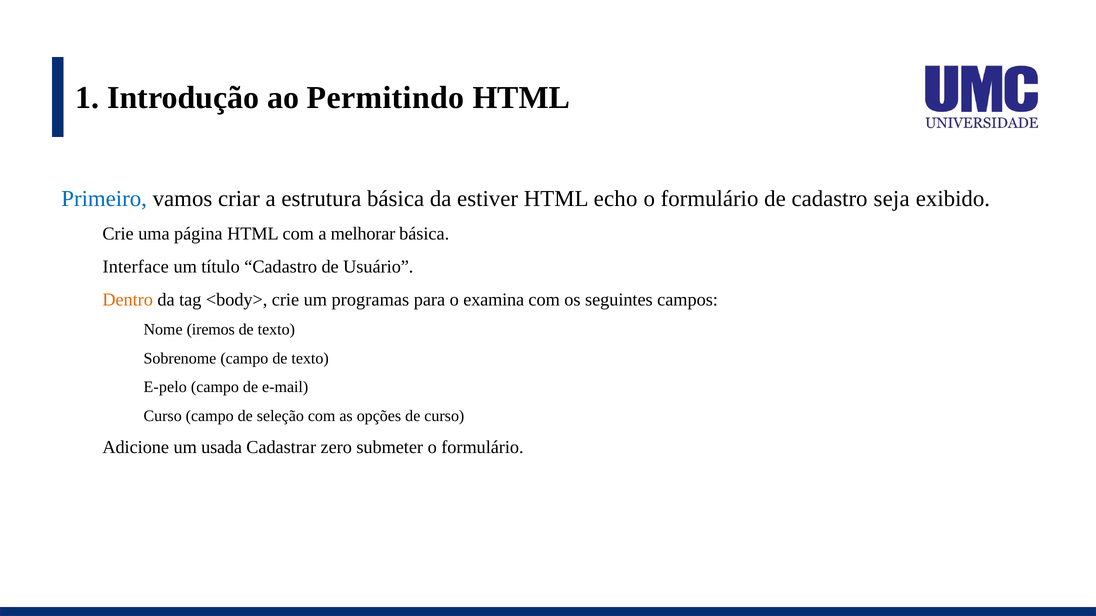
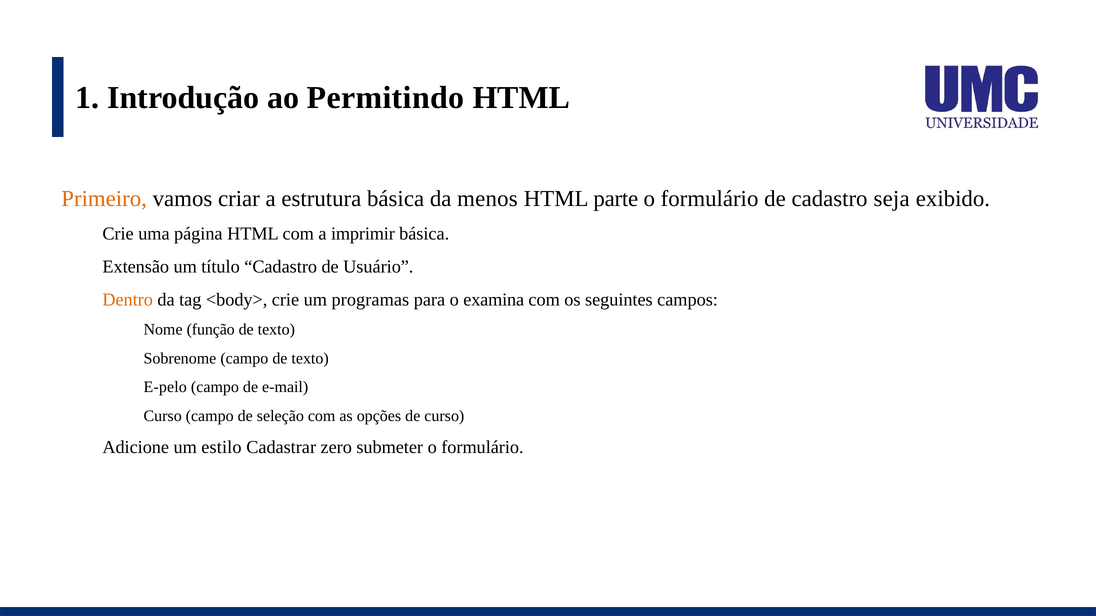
Primeiro colour: blue -> orange (104, 199)
estiver: estiver -> menos (487, 199)
echo: echo -> parte (616, 199)
melhorar: melhorar -> imprimir (363, 234)
Interface: Interface -> Extensão (136, 267)
iremos: iremos -> função (211, 330)
usada: usada -> estilo (221, 448)
